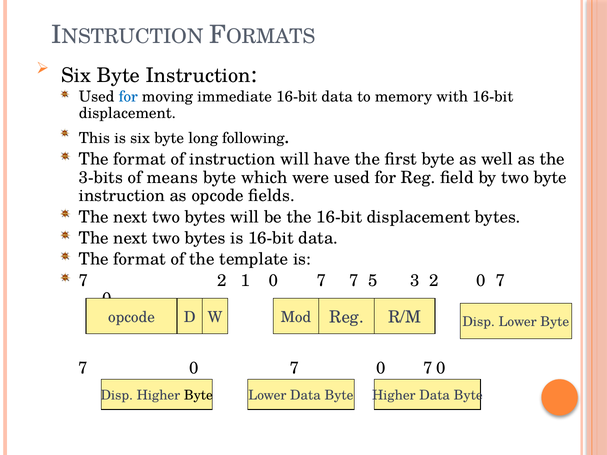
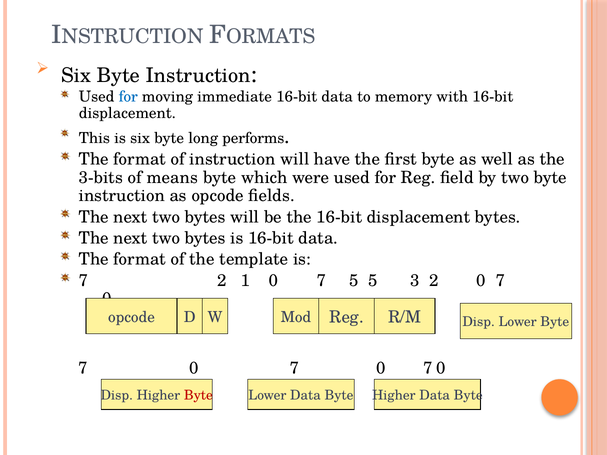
following: following -> performs (253, 138)
7 7: 7 -> 5 (354, 281)
Byte colour: black -> red (198, 395)
